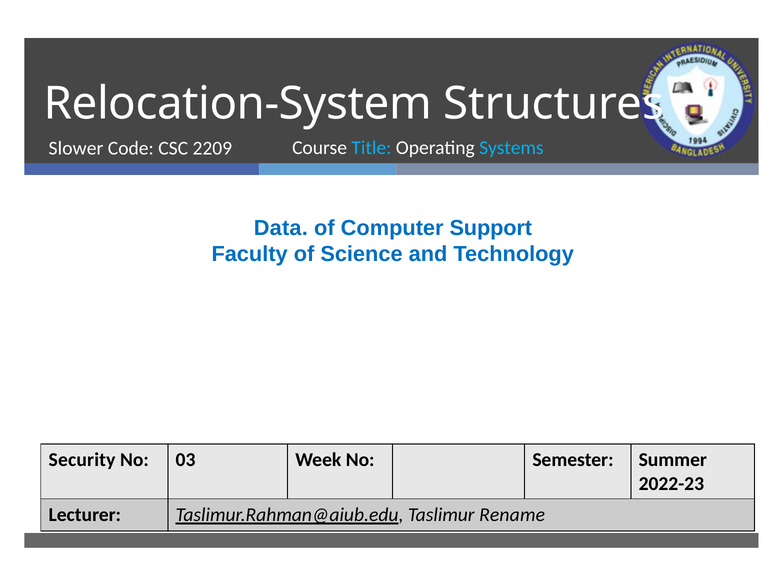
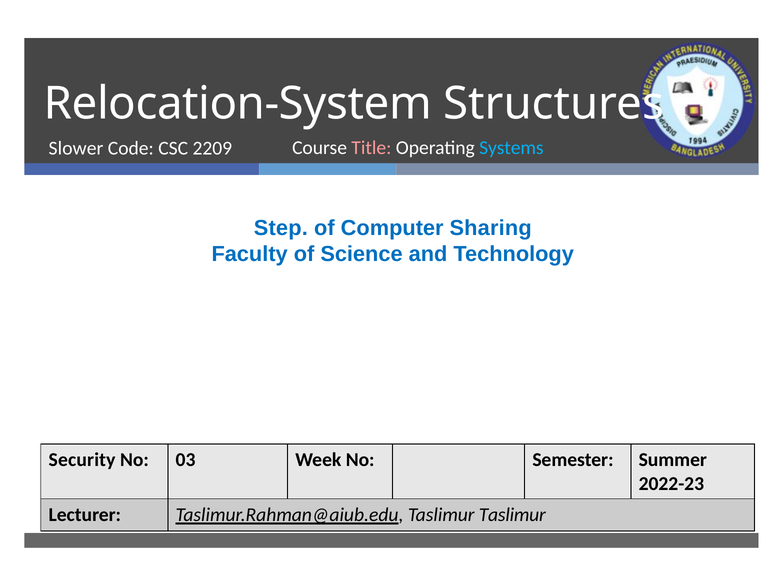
Title colour: light blue -> pink (371, 148)
Data: Data -> Step (281, 228)
Support: Support -> Sharing (491, 228)
Taslimur Rename: Rename -> Taslimur (512, 515)
